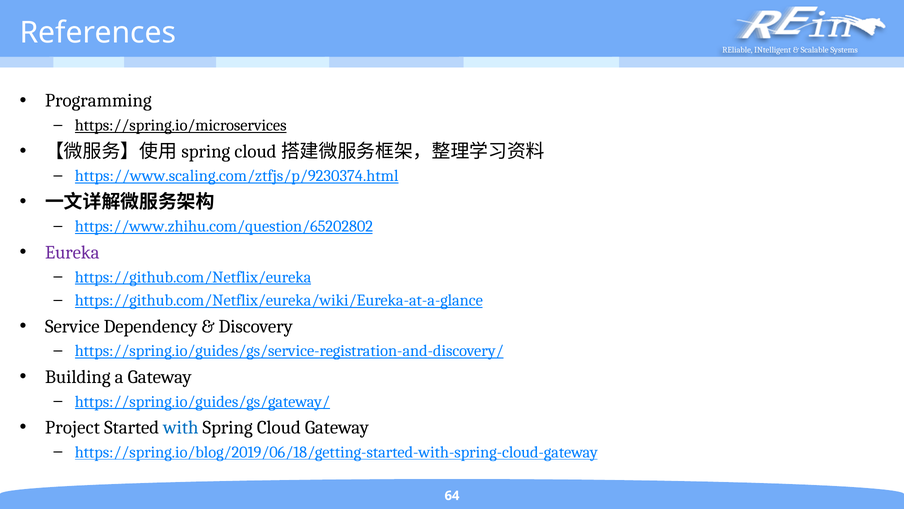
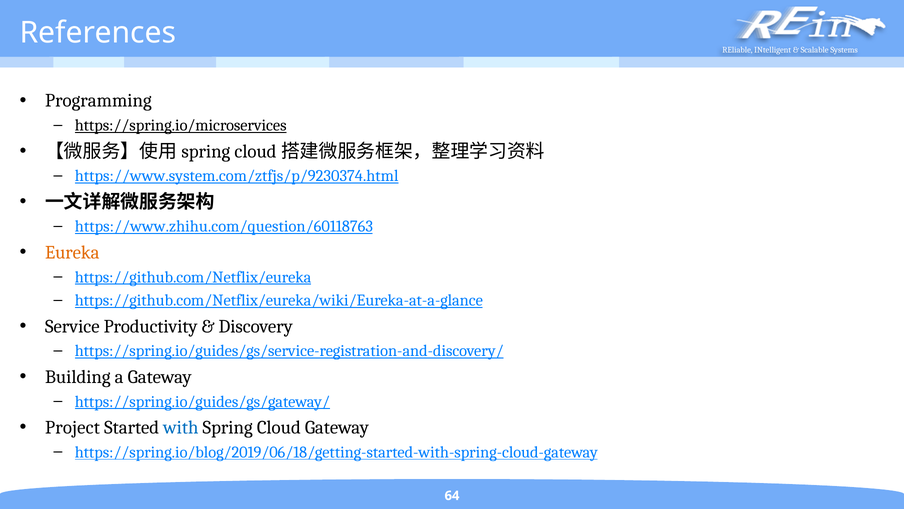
https://www.scaling.com/ztfjs/p/9230374.html: https://www.scaling.com/ztfjs/p/9230374.html -> https://www.system.com/ztfjs/p/9230374.html (237, 176)
https://www.zhihu.com/question/65202802: https://www.zhihu.com/question/65202802 -> https://www.zhihu.com/question/60118763 (224, 226)
Eureka colour: purple -> orange (72, 252)
Dependency: Dependency -> Productivity (151, 326)
